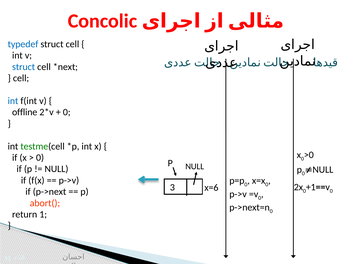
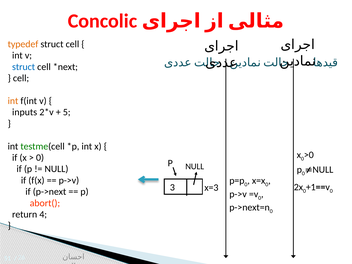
typedef colour: blue -> orange (23, 44)
int colour: blue -> orange (13, 101)
offline: offline -> inputs (25, 112)
0: 0 -> 5 (67, 112)
x=6: x=6 -> x=3 (211, 188)
1: 1 -> 4 (43, 214)
